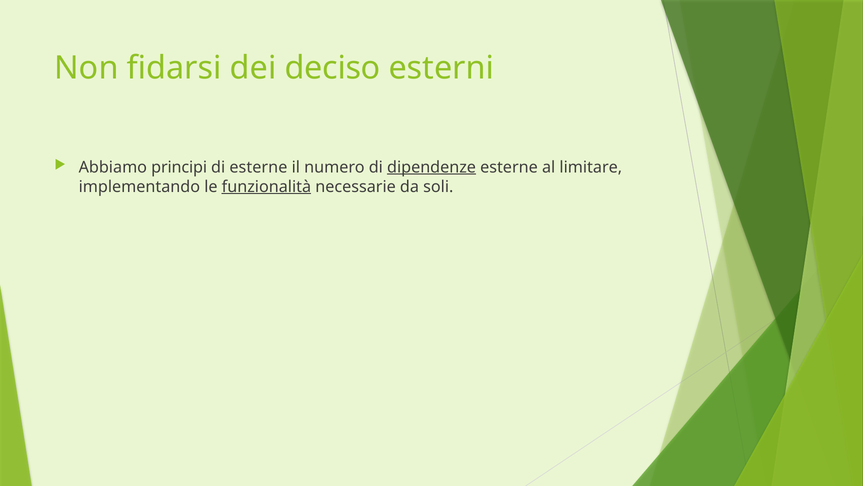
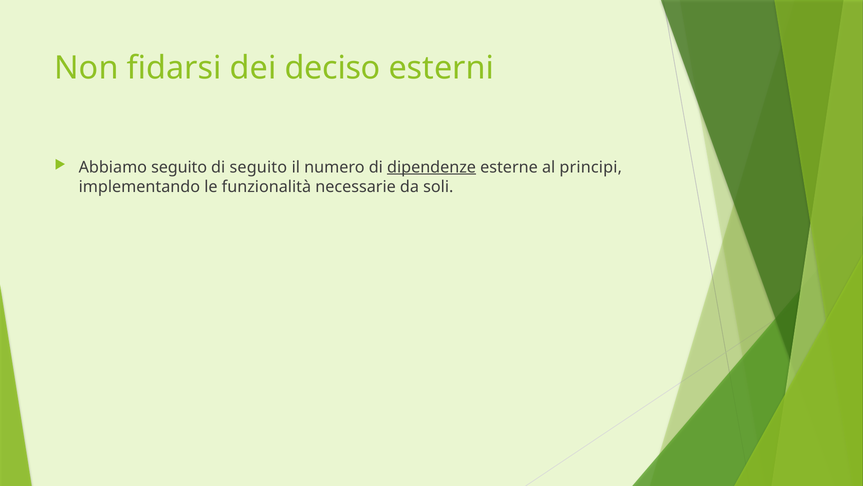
Abbiamo principi: principi -> seguito (179, 167)
di esterne: esterne -> seguito (258, 167)
limitare: limitare -> principi (591, 167)
funzionalità underline: present -> none (266, 186)
